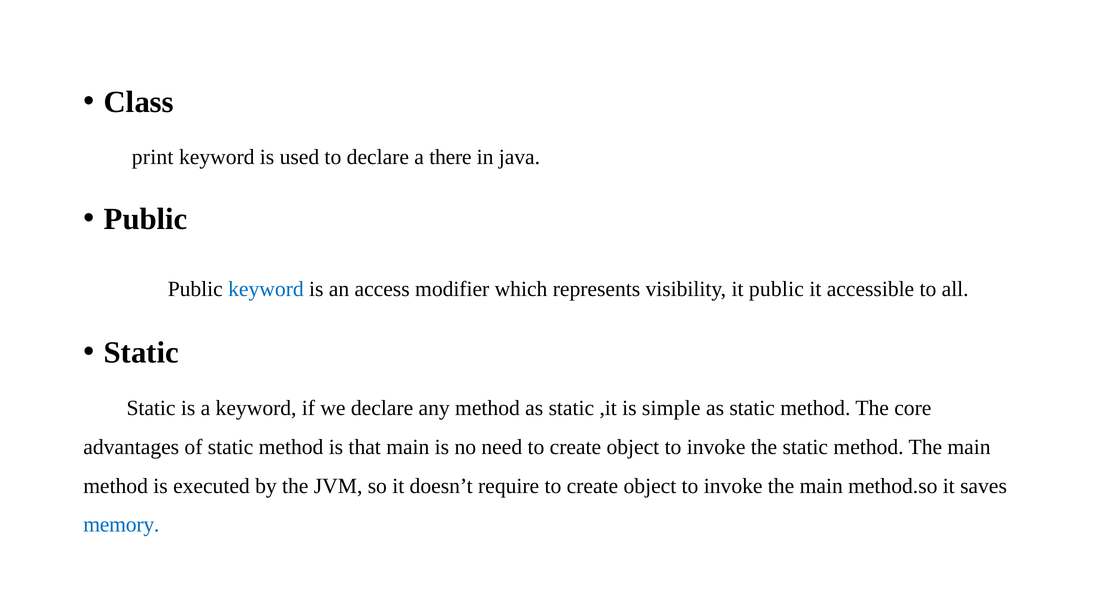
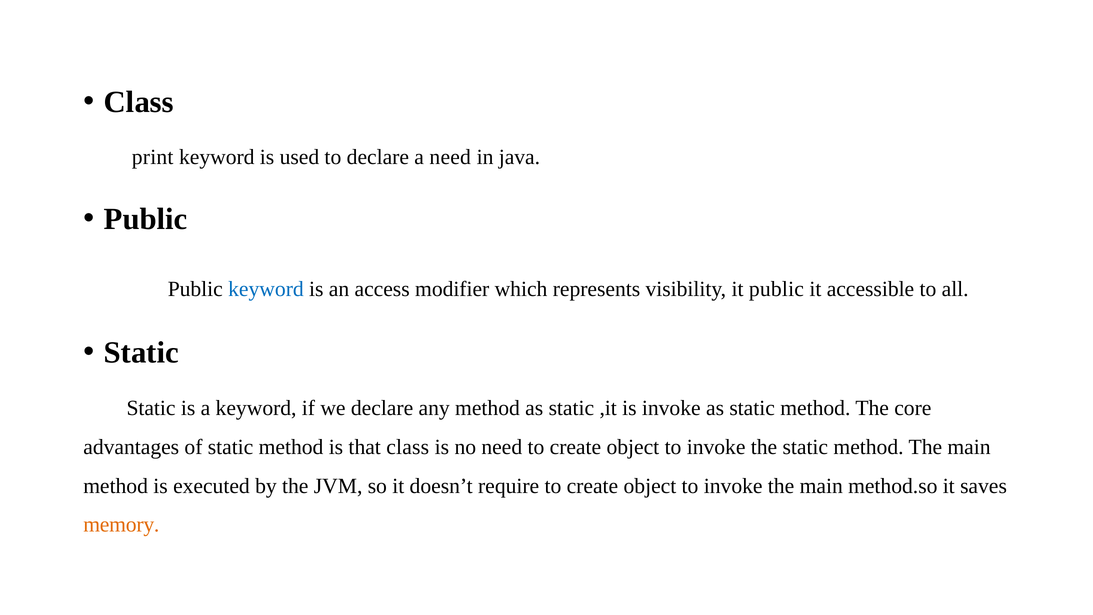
a there: there -> need (450, 157)
is simple: simple -> invoke (671, 408)
that main: main -> class (408, 447)
memory colour: blue -> orange (121, 525)
